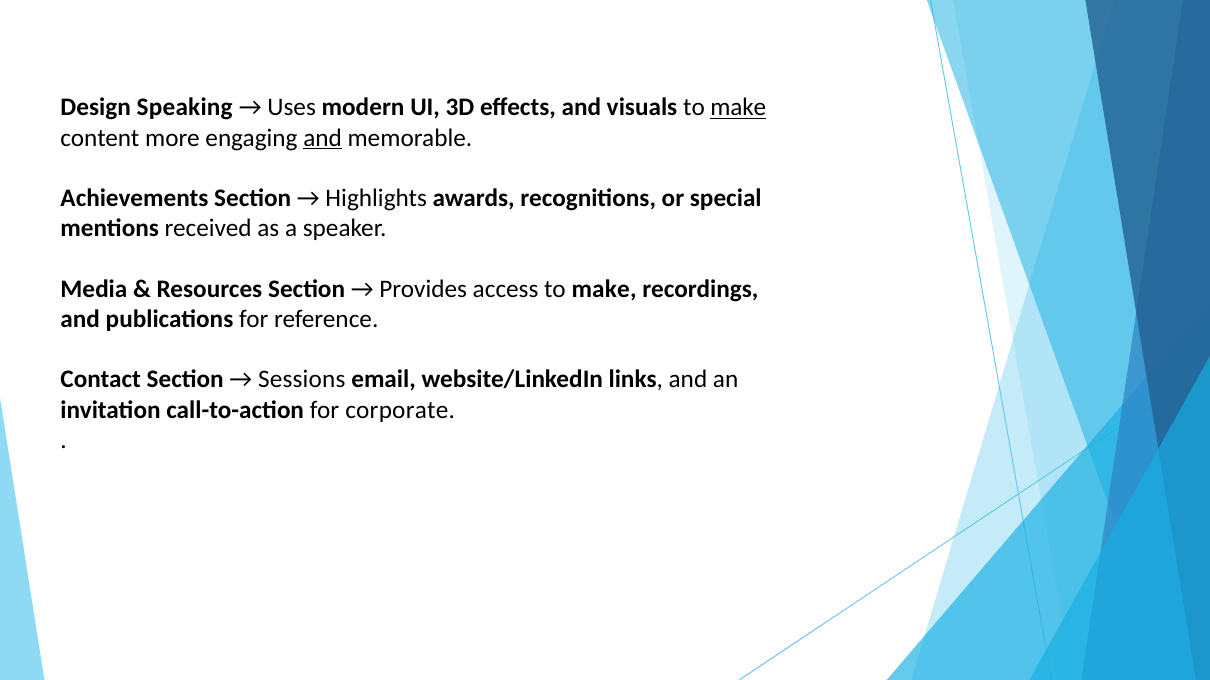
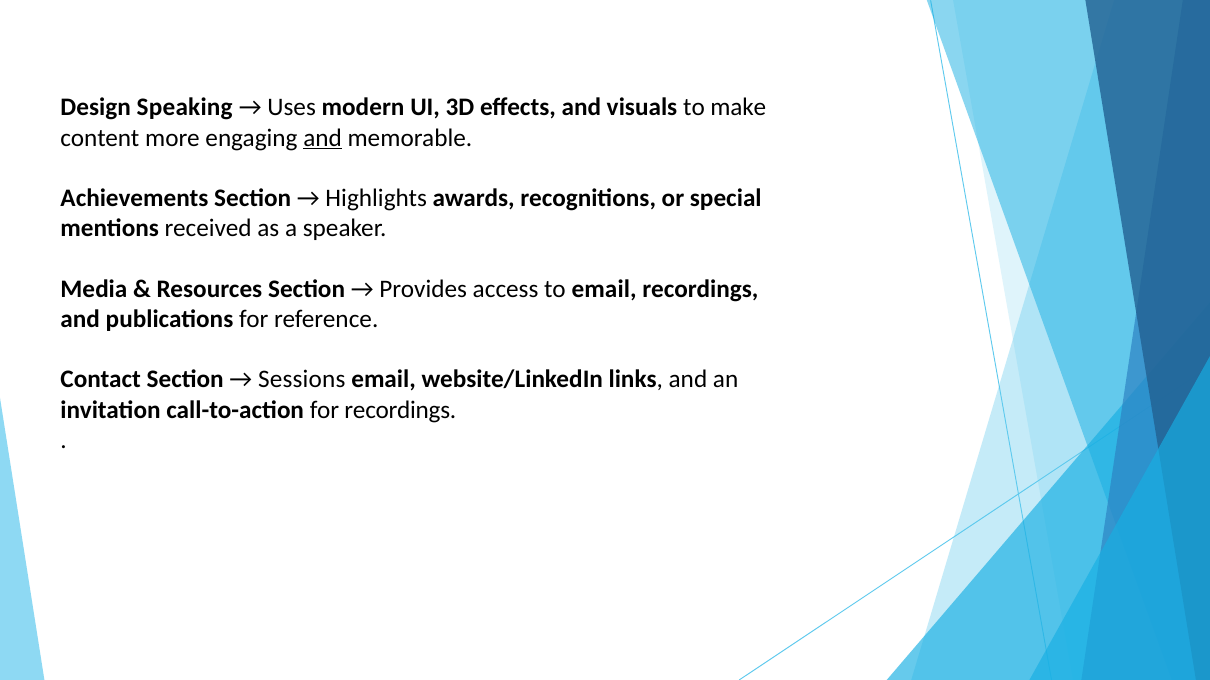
make underline: present -> none (738, 108)
access to make: make -> email (604, 289)
for corporate: corporate -> recordings (400, 410)
